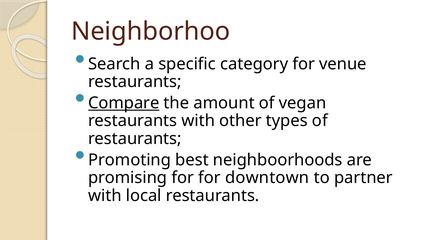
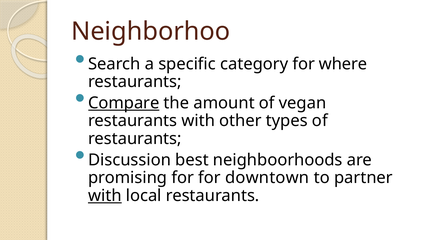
venue: venue -> where (343, 64)
Promoting: Promoting -> Discussion (130, 160)
with underline: none -> present (105, 195)
